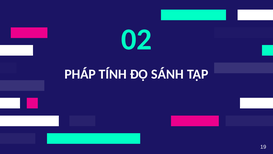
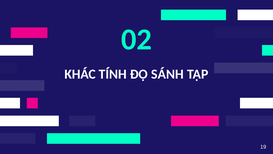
PHÁP: PHÁP -> KHÁC (80, 74)
